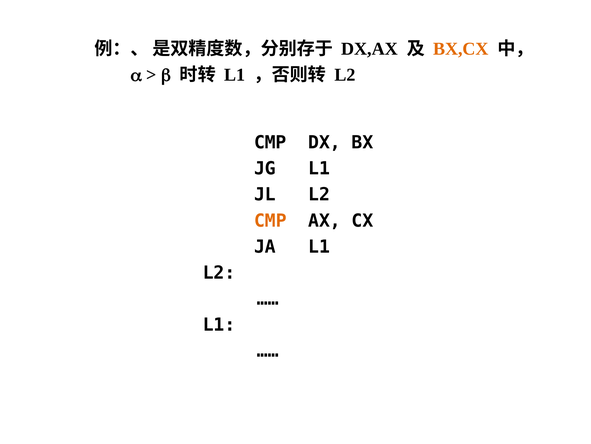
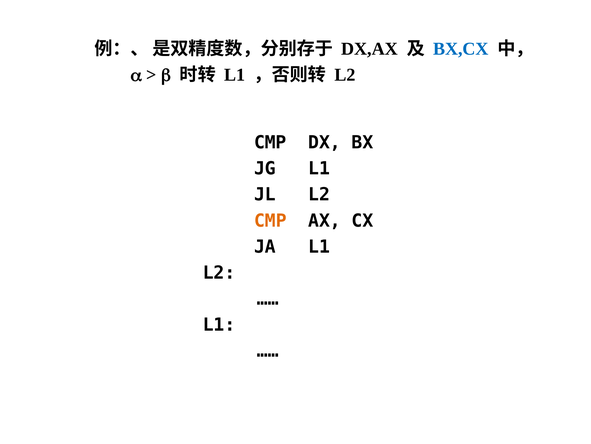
BX,CX colour: orange -> blue (461, 49)
